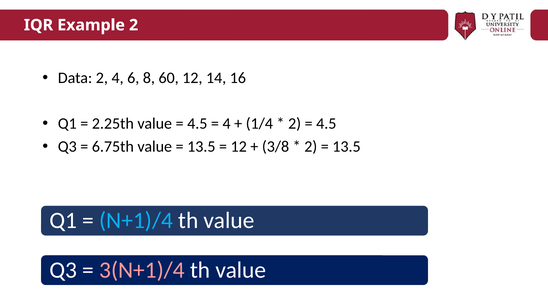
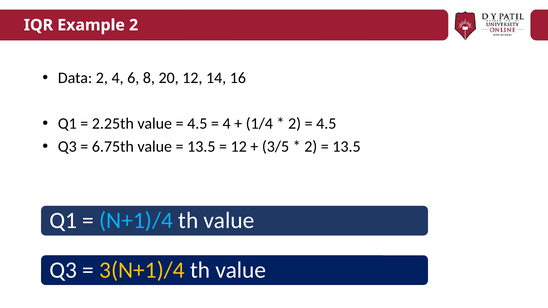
60: 60 -> 20 (169, 78)
3/8: 3/8 -> 3/5 (276, 147)
3(N+1)/4 colour: pink -> yellow (142, 270)
